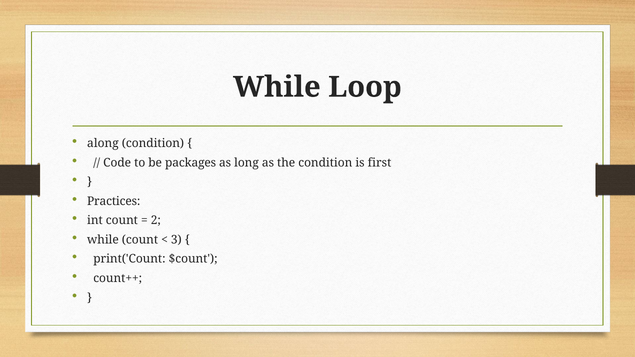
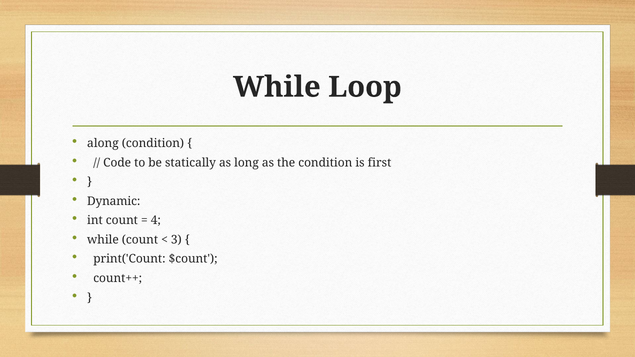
packages: packages -> statically (191, 163)
Practices: Practices -> Dynamic (114, 201)
2: 2 -> 4 (156, 221)
